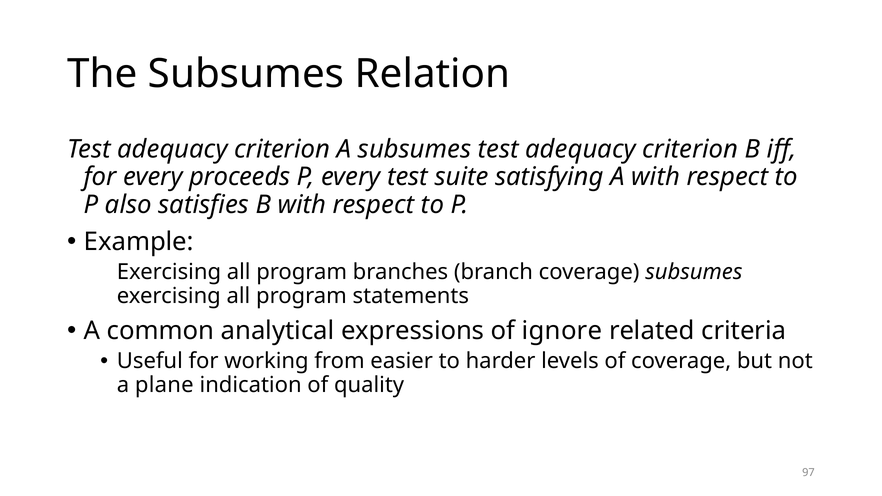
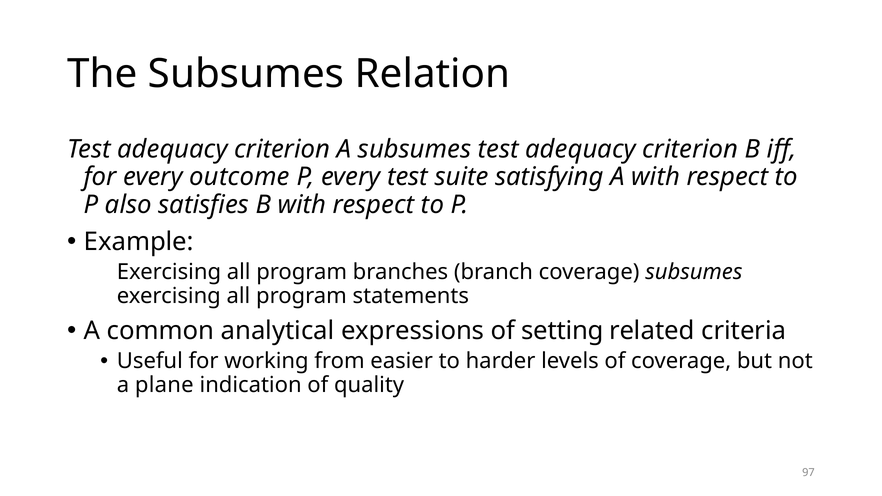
proceeds: proceeds -> outcome (240, 177)
ignore: ignore -> setting (562, 331)
